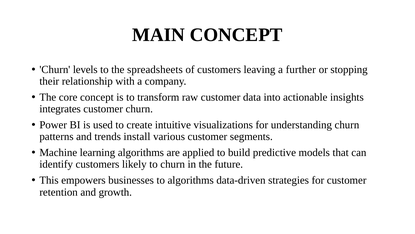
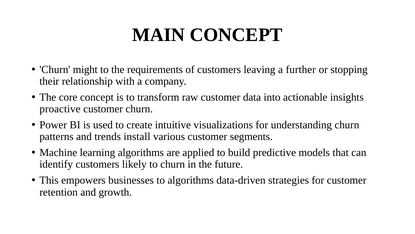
levels: levels -> might (85, 69)
spreadsheets: spreadsheets -> requirements (155, 69)
integrates: integrates -> proactive (60, 109)
